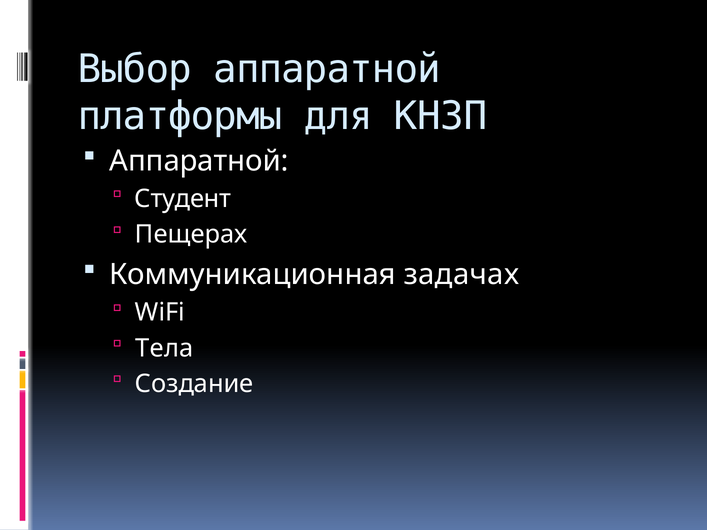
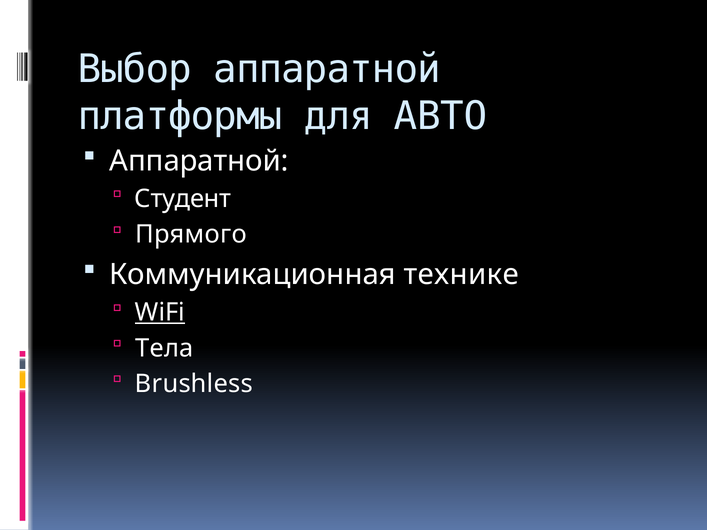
КНЗП: КНЗП -> АВТО (441, 116)
Пещерах: Пещерах -> Прямого (191, 235)
задачах: задачах -> технике (461, 275)
WiFi underline: none -> present (160, 313)
Создание: Создание -> Brushless (194, 384)
